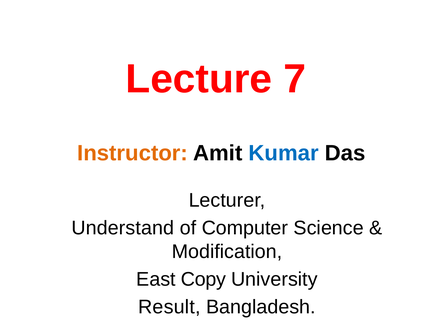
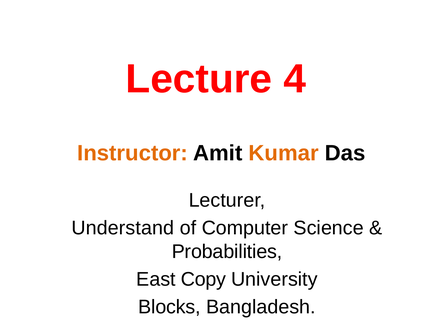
7: 7 -> 4 (295, 79)
Kumar colour: blue -> orange (284, 153)
Modification: Modification -> Probabilities (227, 251)
Result: Result -> Blocks (170, 306)
